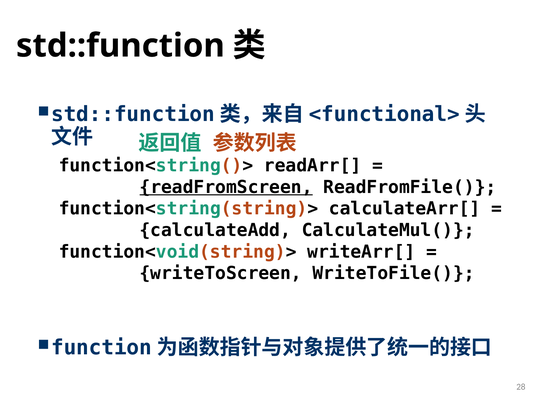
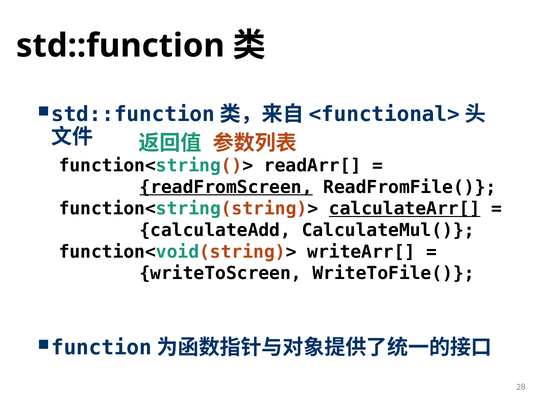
calculateArr[ underline: none -> present (405, 209)
